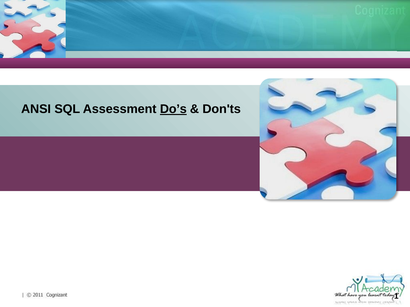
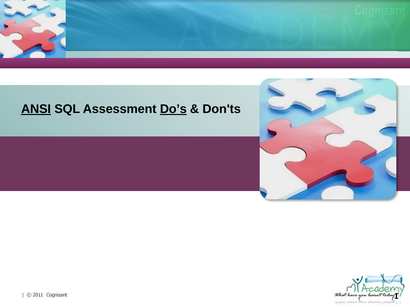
ANSI underline: none -> present (36, 109)
